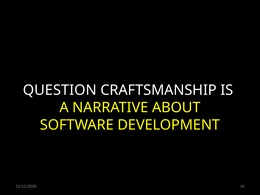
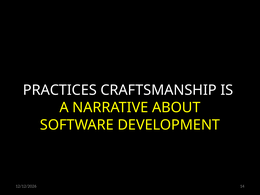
QUESTION: QUESTION -> PRACTICES (60, 90)
